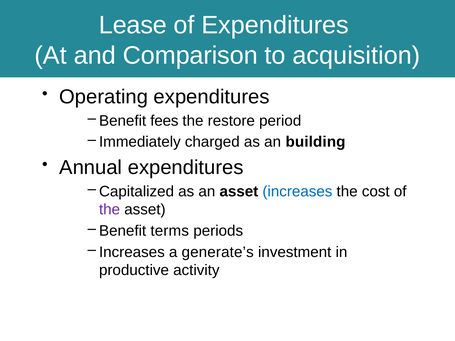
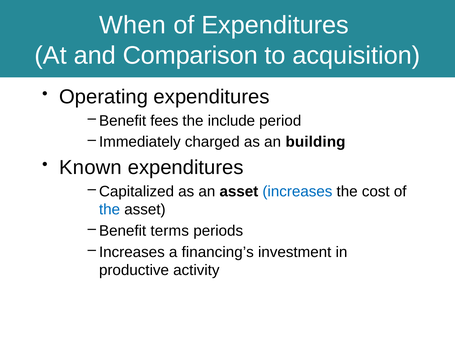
Lease: Lease -> When (133, 25)
restore: restore -> include (231, 121)
Annual: Annual -> Known (91, 168)
the colour: purple -> blue (110, 210)
generate’s: generate’s -> financing’s (218, 252)
